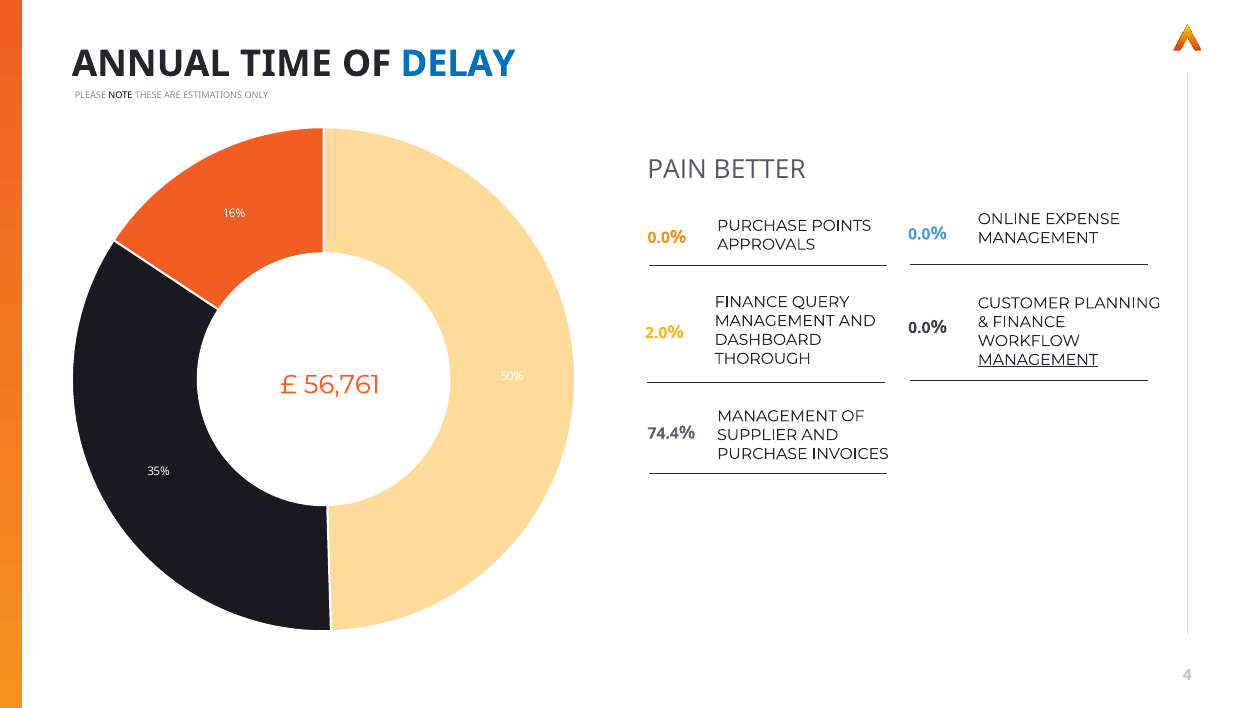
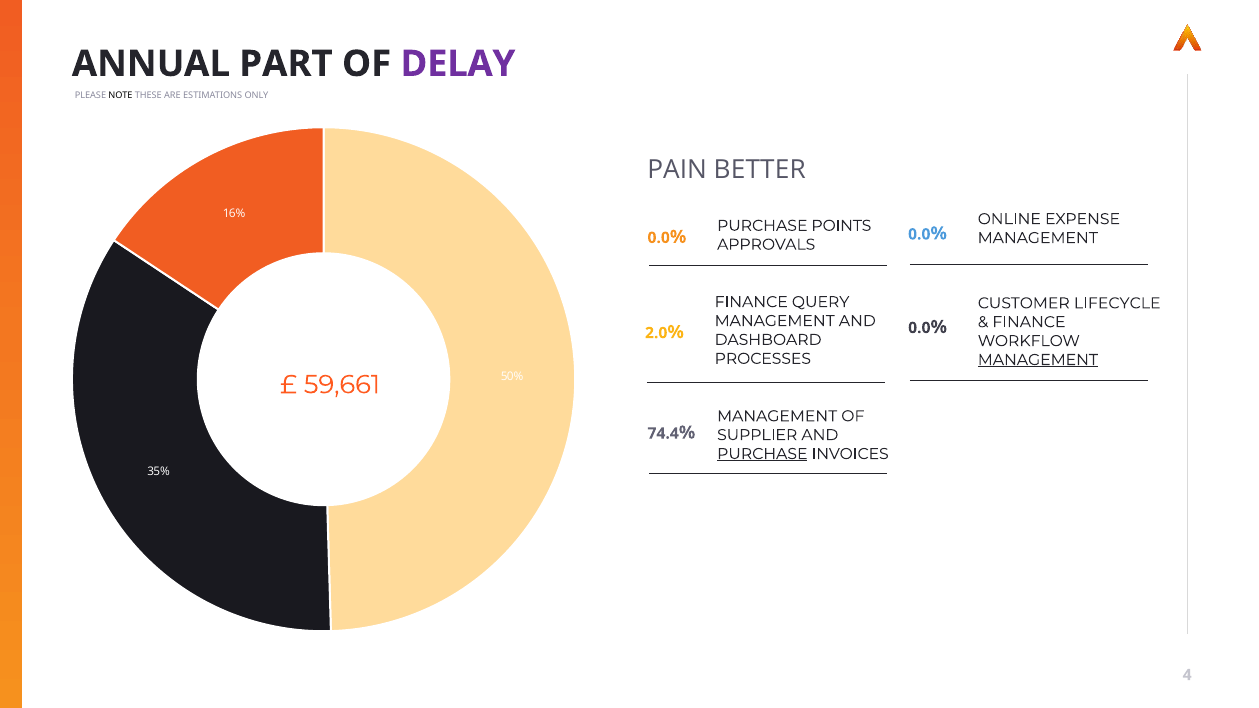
TIME: TIME -> PART (286, 64)
DELAY colour: blue -> purple (458, 64)
PLANNING: PLANNING -> LIFECYCLE (1117, 303)
THOROUGH: THOROUGH -> PROCESSES (763, 359)
56,761: 56,761 -> 59,661 (342, 385)
PURCHASE underline: none -> present (762, 454)
